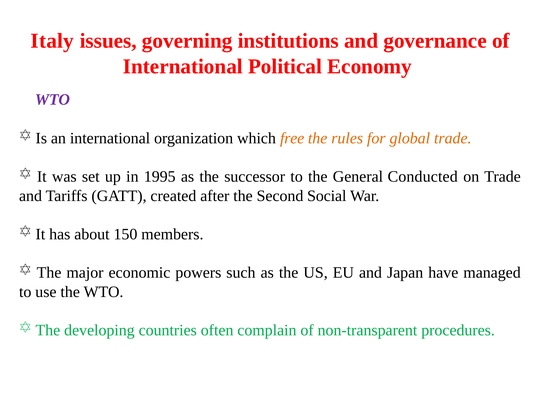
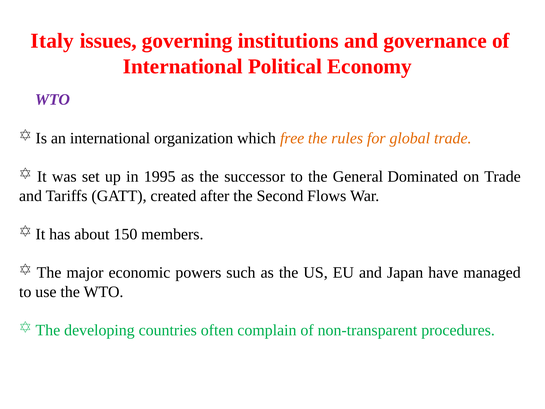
Conducted: Conducted -> Dominated (423, 177)
Social: Social -> Flows (327, 196)
